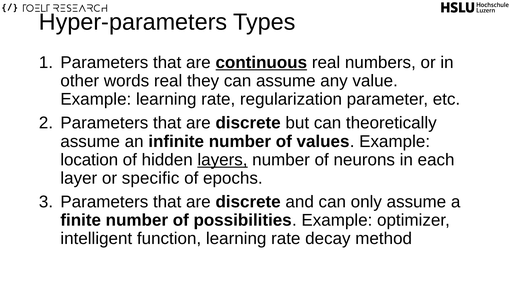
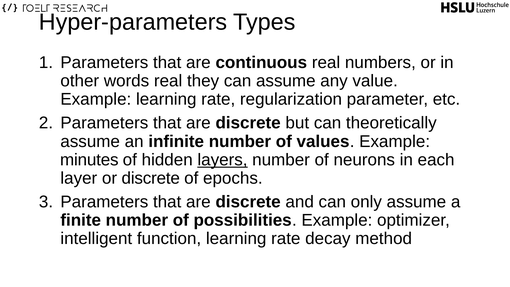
continuous underline: present -> none (261, 63)
location: location -> minutes (89, 160)
or specific: specific -> discrete (151, 178)
